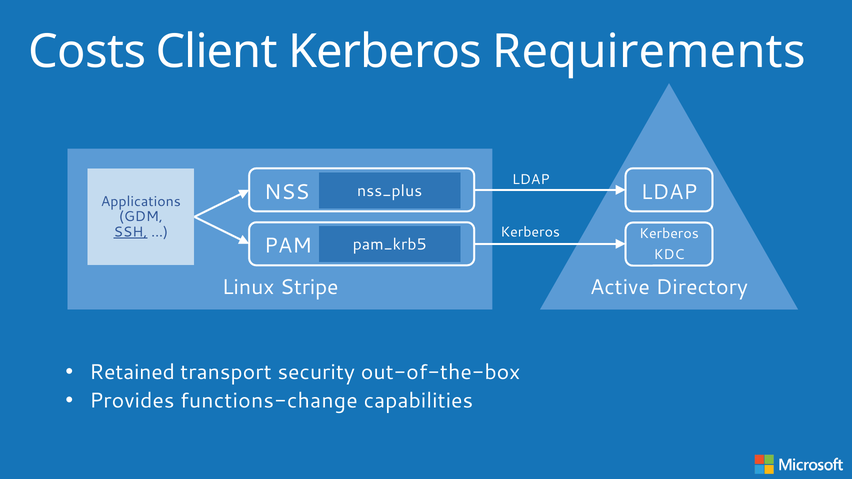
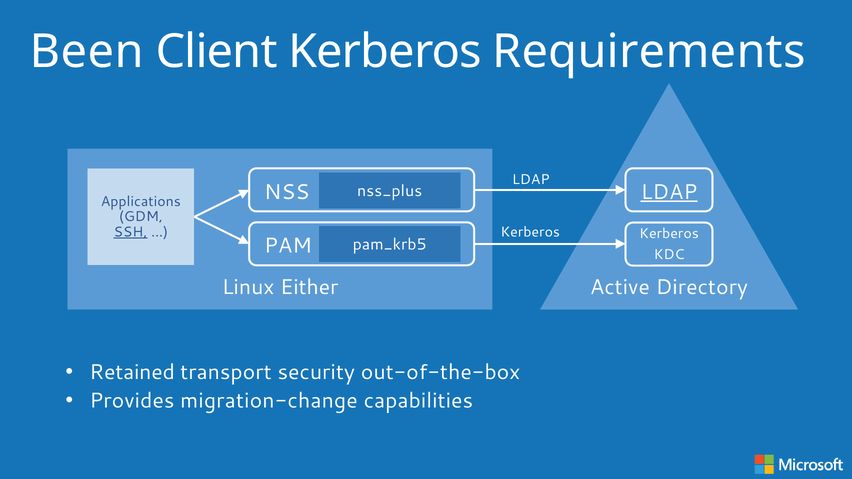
Costs: Costs -> Been (87, 52)
LDAP underline: none -> present (669, 192)
Stripe: Stripe -> Either (309, 287)
functions-change: functions-change -> migration-change (269, 401)
